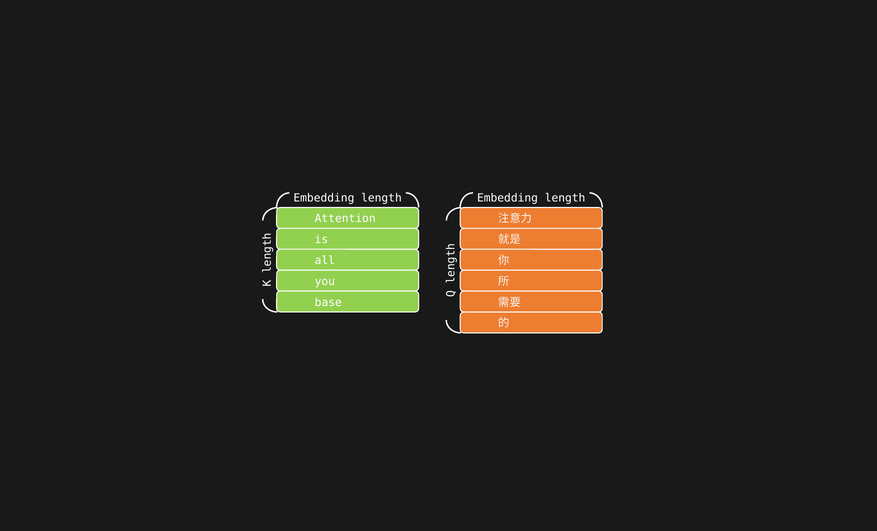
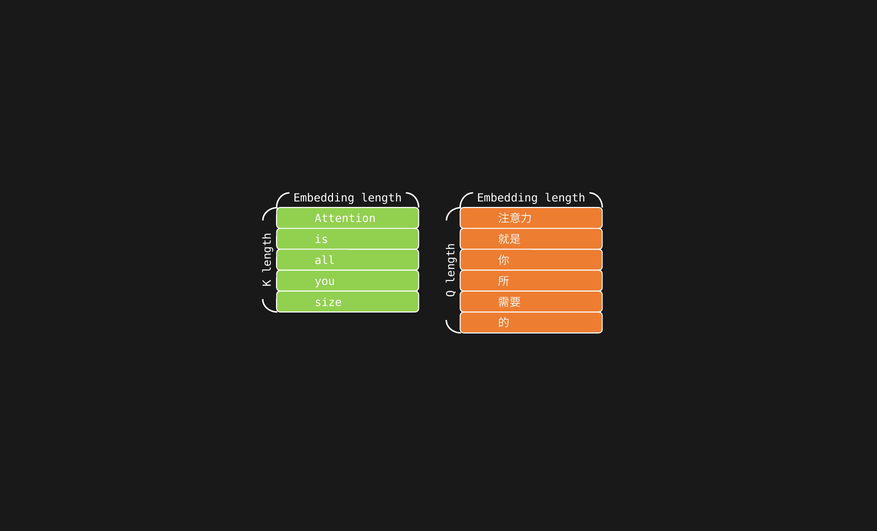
base: base -> size (328, 303)
